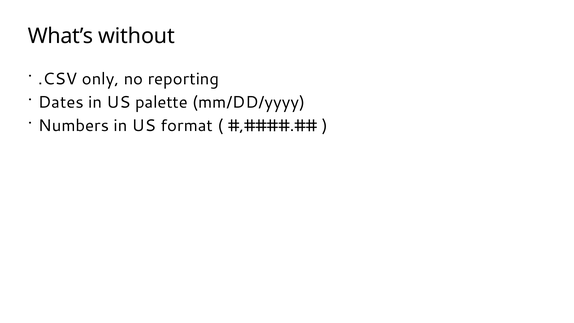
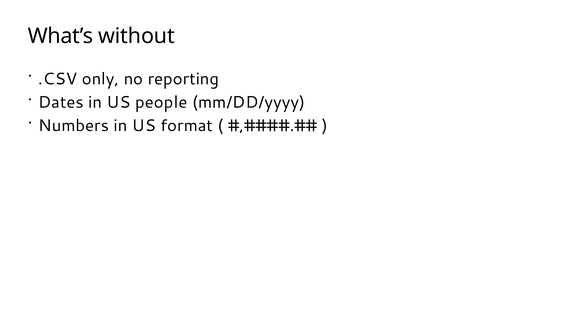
palette: palette -> people (161, 102)
